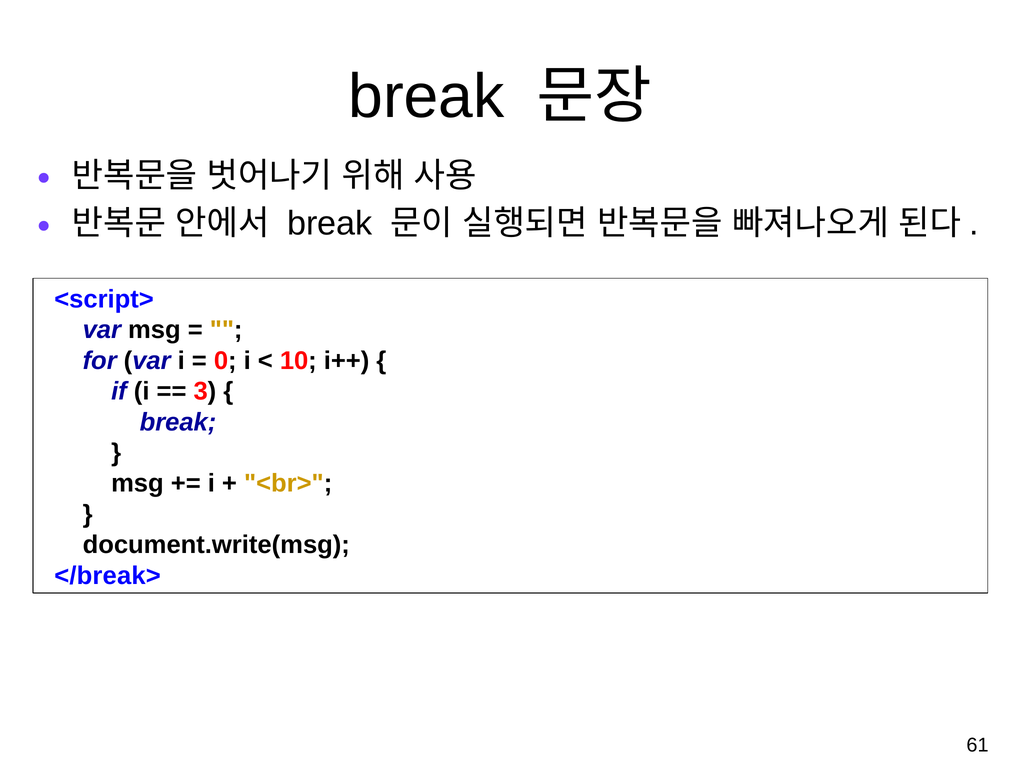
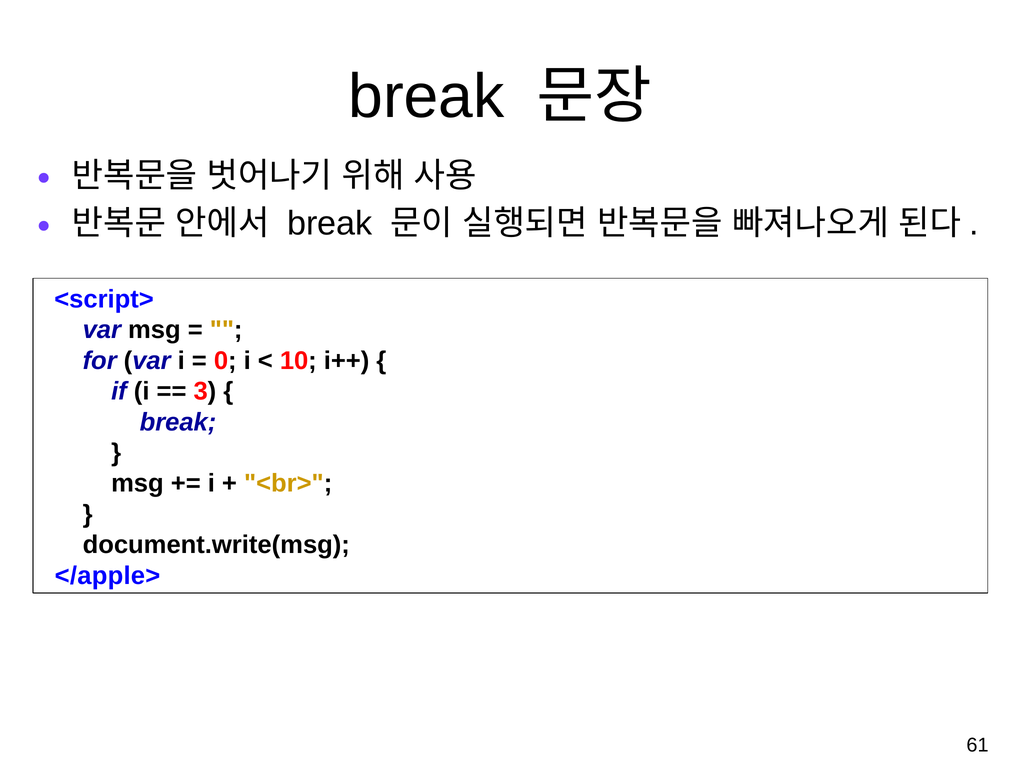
</break>: </break> -> </apple> (108, 576)
